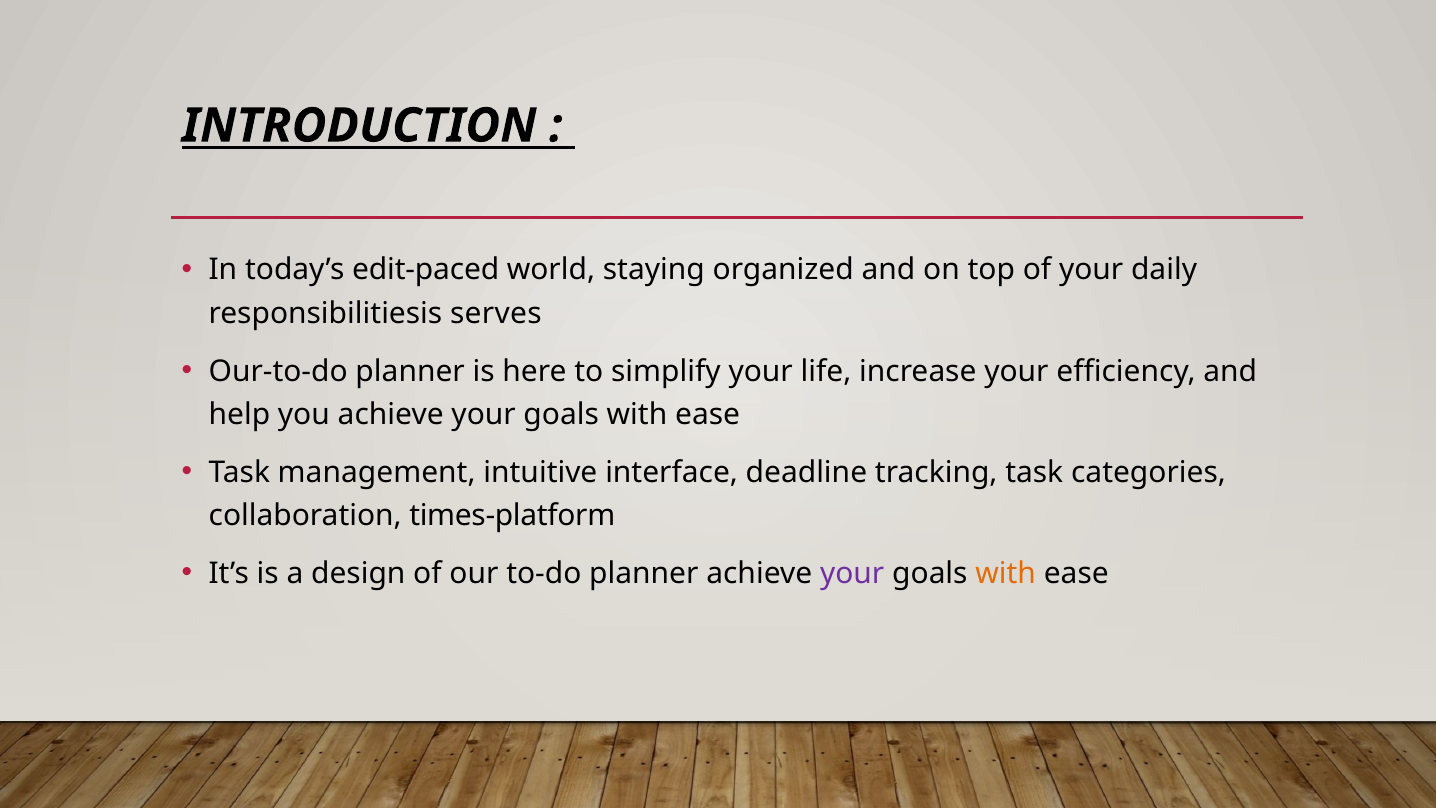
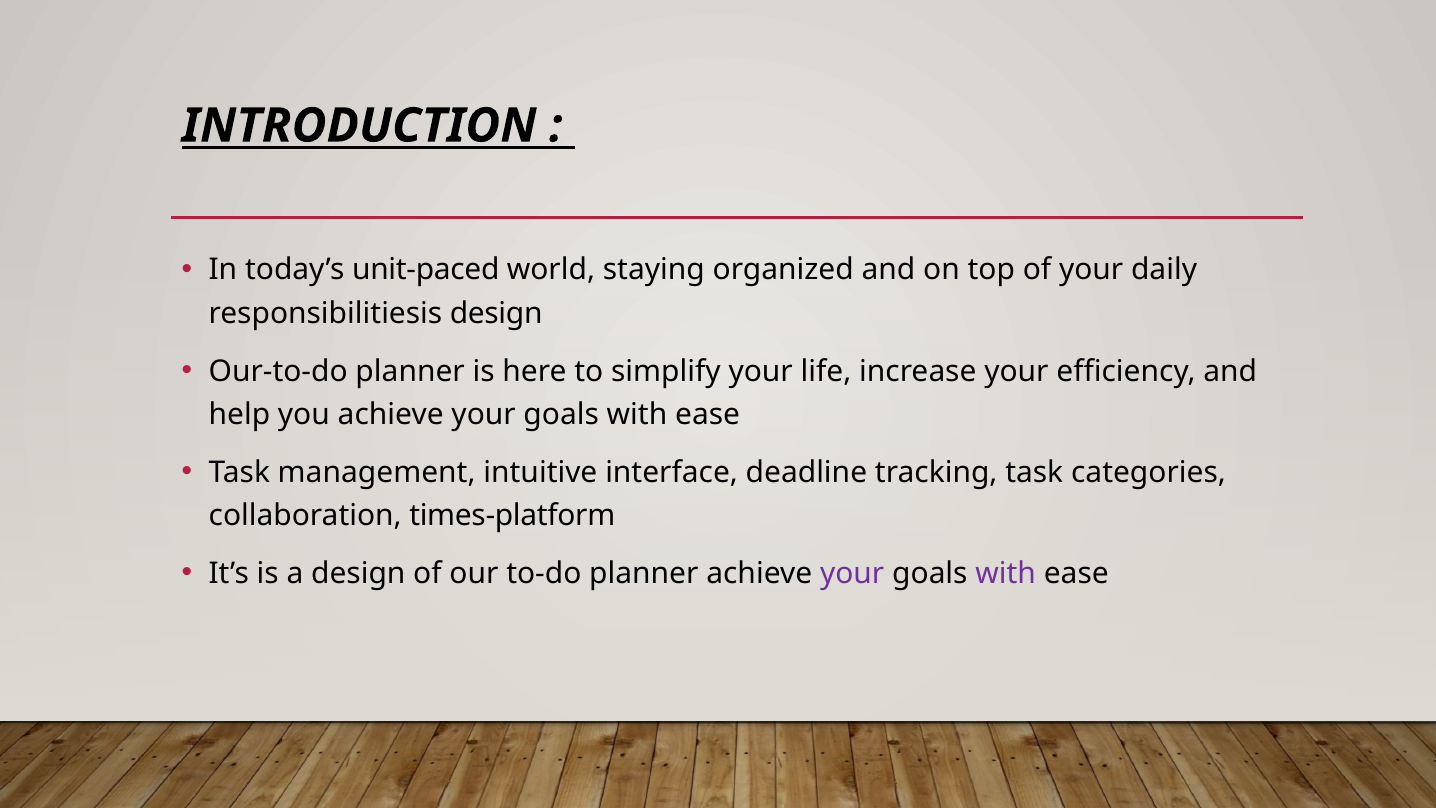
edit-paced: edit-paced -> unit-paced (426, 270)
responsibilitiesis serves: serves -> design (496, 313)
with colour: orange -> purple (1006, 573)
